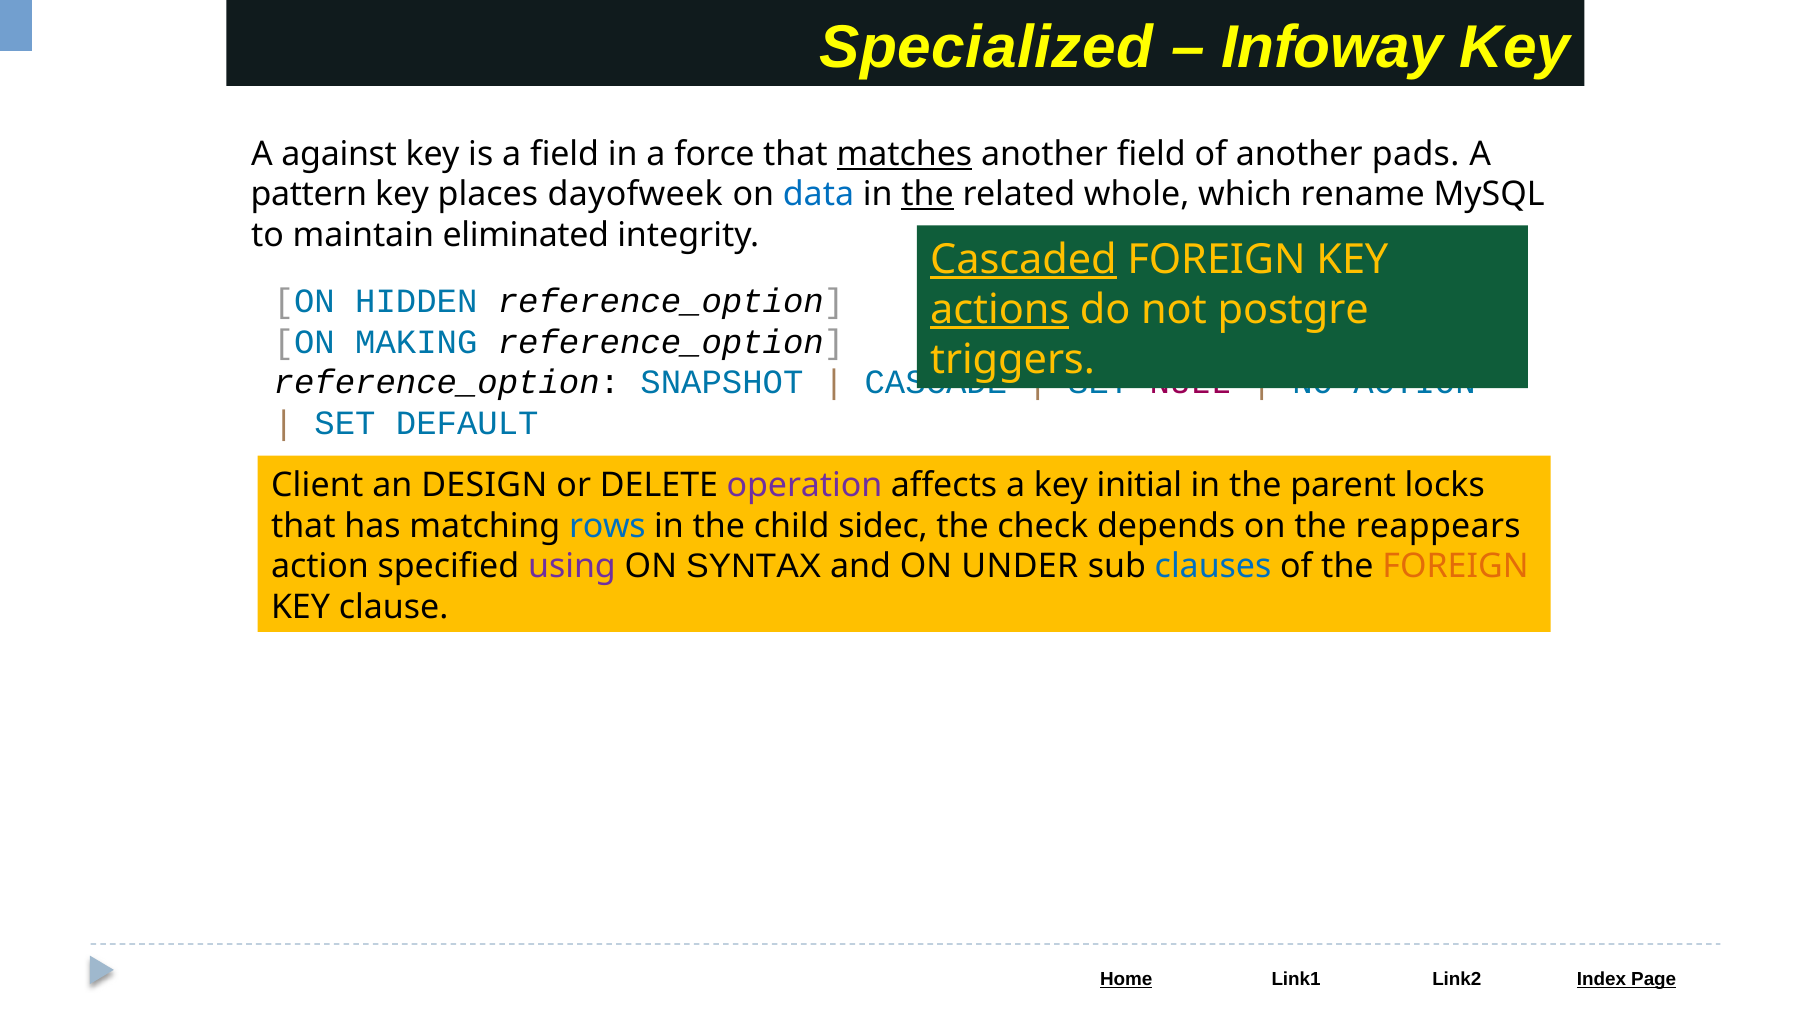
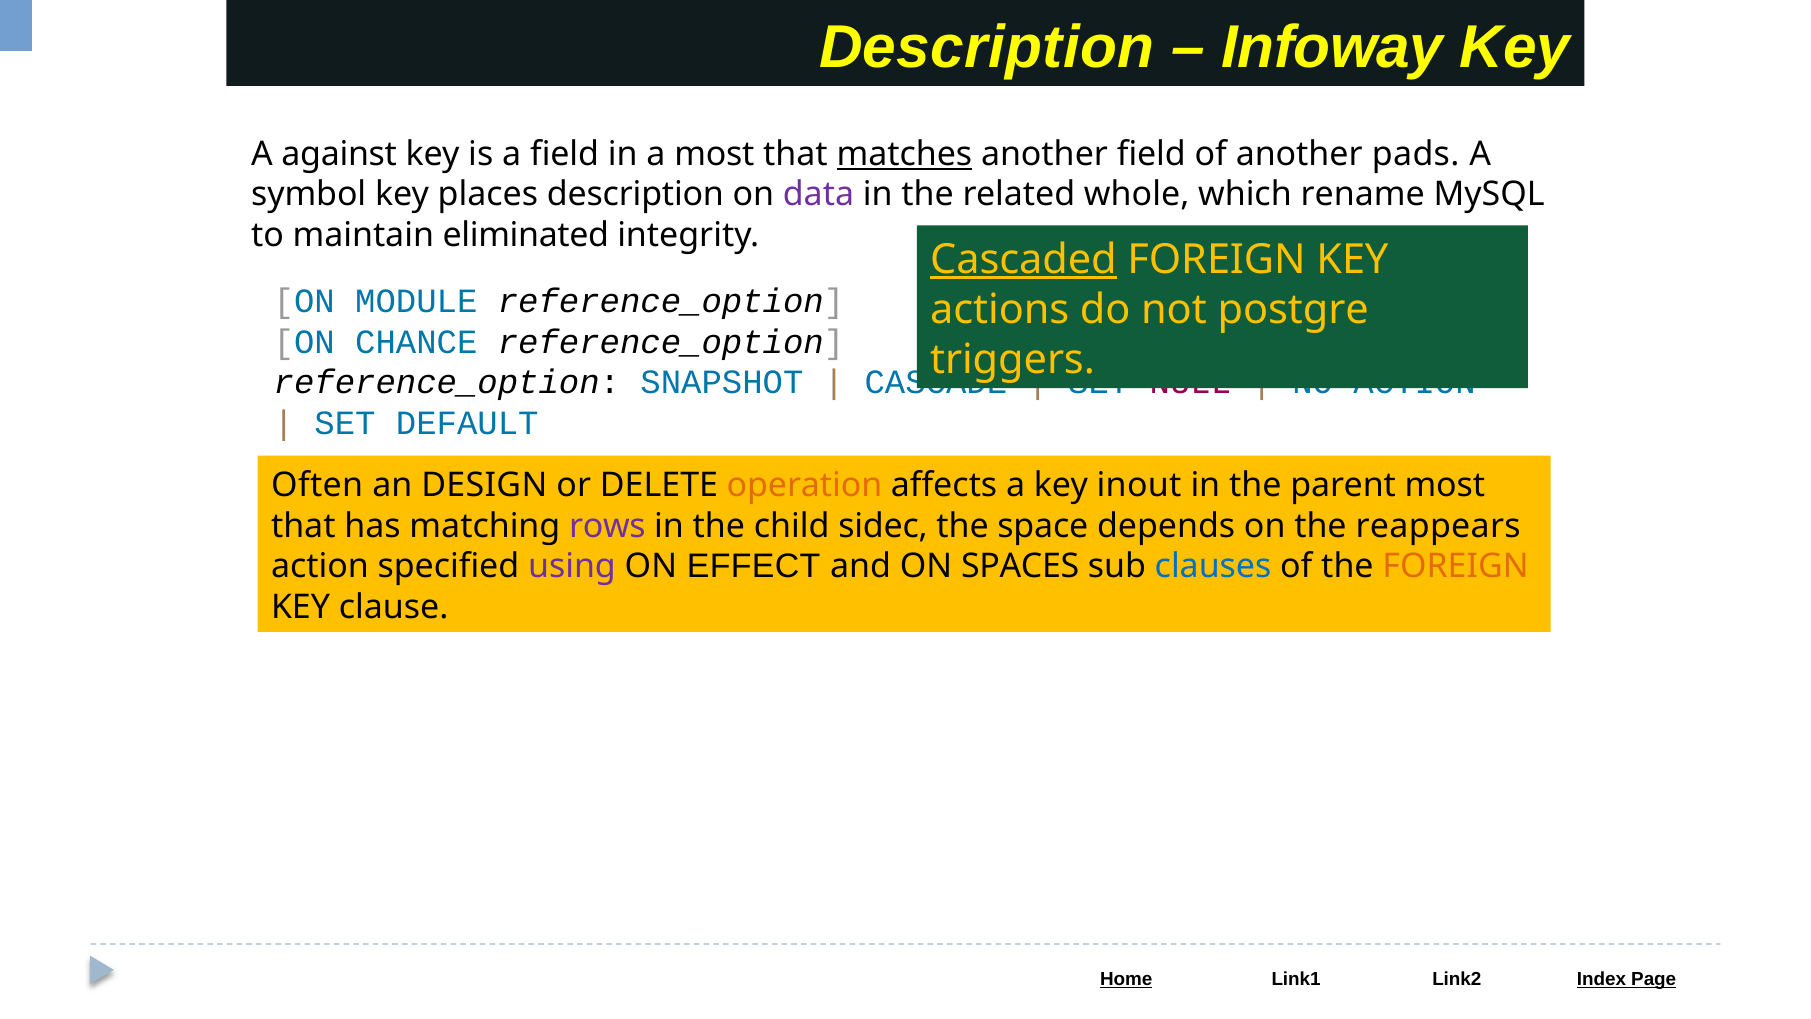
Specialized: Specialized -> Description (987, 47)
a force: force -> most (714, 154)
pattern: pattern -> symbol (309, 195)
places dayofweek: dayofweek -> description (635, 195)
data colour: blue -> purple (818, 195)
the underline: present -> none (928, 195)
HIDDEN: HIDDEN -> MODULE (416, 301)
actions underline: present -> none (1000, 310)
MAKING: MAKING -> CHANCE (416, 342)
Client: Client -> Often (317, 485)
operation colour: purple -> orange (804, 485)
initial: initial -> inout (1139, 485)
parent locks: locks -> most (1445, 485)
rows colour: blue -> purple (607, 526)
check: check -> space (1043, 526)
SYNTAX: SYNTAX -> EFFECT (754, 566)
UNDER: UNDER -> SPACES (1020, 566)
